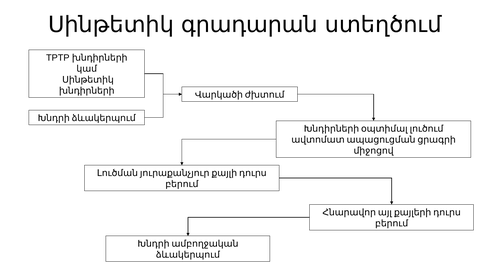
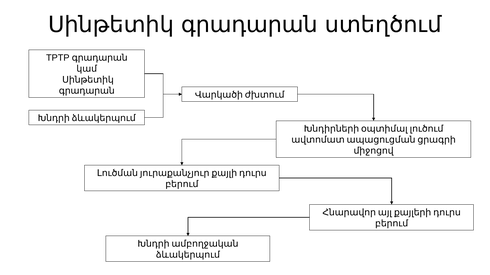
TPTP խնդիրների: խնդիրների -> գրադարան (100, 58)
խնդիրների: խնդիրների -> գրադարան (87, 91)
